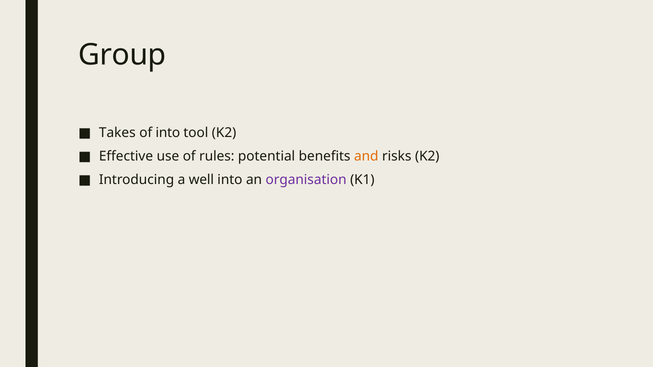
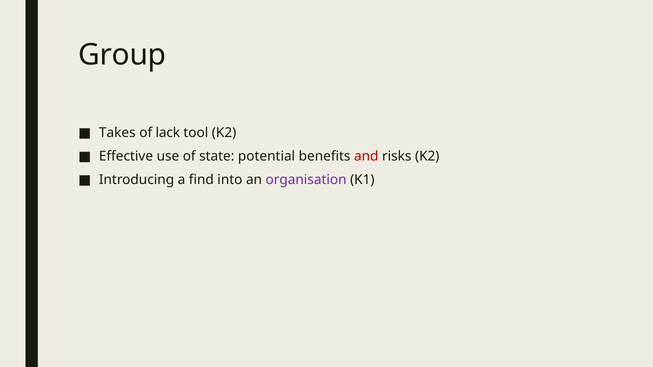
of into: into -> lack (168, 133)
rules: rules -> state (217, 156)
and colour: orange -> red (366, 156)
well: well -> find (201, 180)
